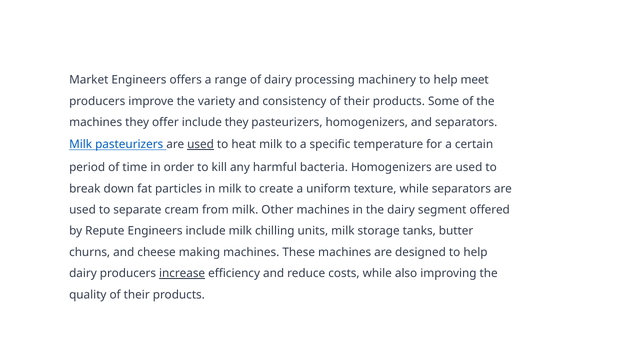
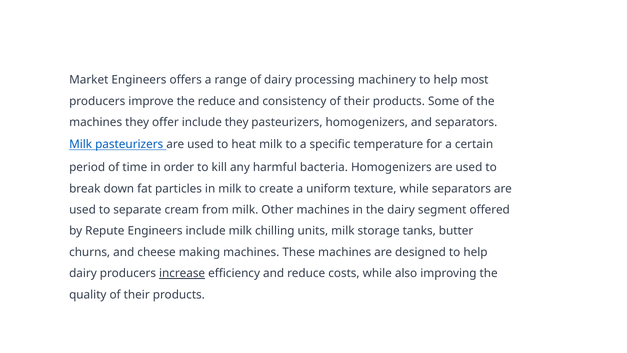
meet: meet -> most (475, 80)
the variety: variety -> reduce (217, 101)
used underline: present -> none (201, 144)
